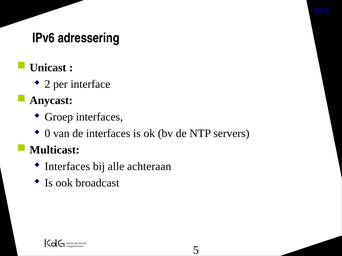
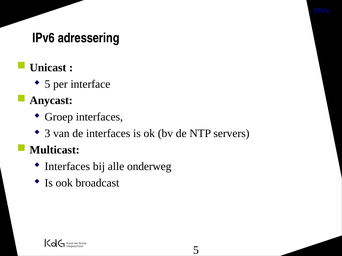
2: 2 -> 5 (47, 84)
0: 0 -> 3 (47, 134)
achteraan: achteraan -> onderweg (149, 167)
